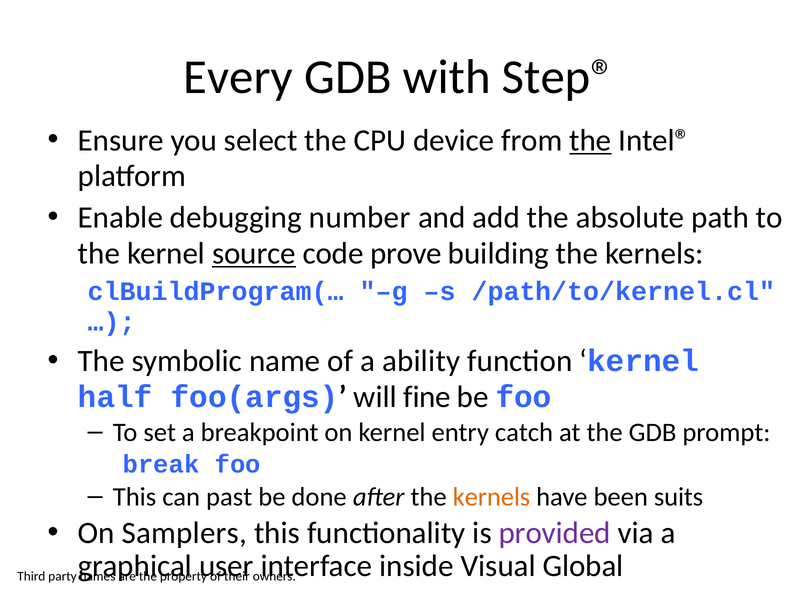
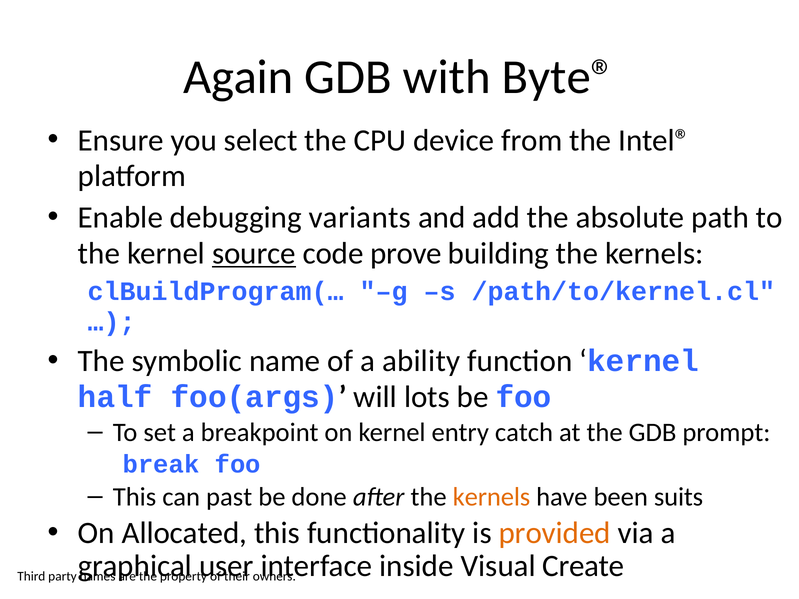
Every: Every -> Again (238, 77)
Step®: Step® -> Byte® (559, 77)
the underline: present -> none (590, 140)
number: number -> variants (360, 218)
fine: fine -> lots (427, 397)
Samplers: Samplers -> Allocated (184, 533)
provided colour: purple -> orange (555, 533)
Global: Global -> Create (583, 566)
